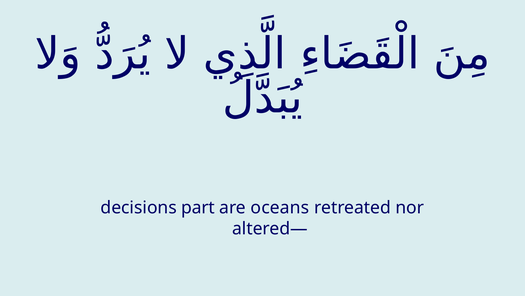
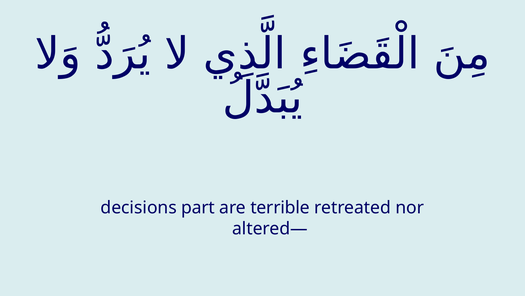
oceans: oceans -> terrible (280, 207)
